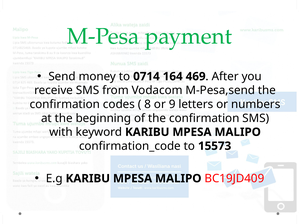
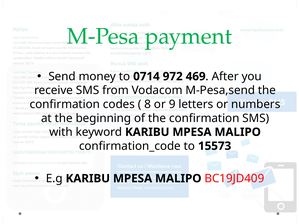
164: 164 -> 972 (173, 77)
